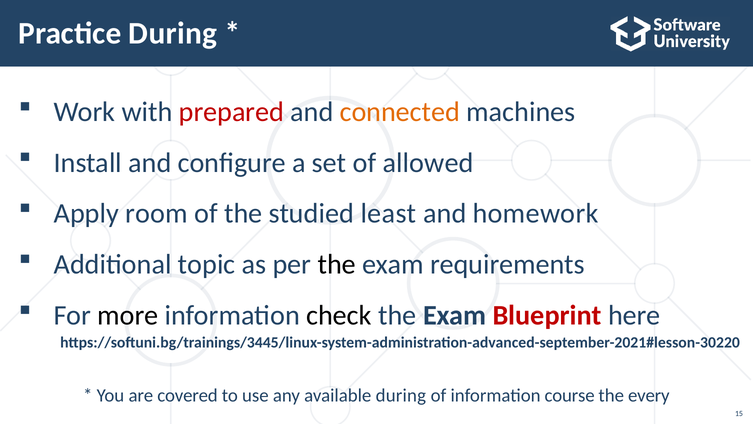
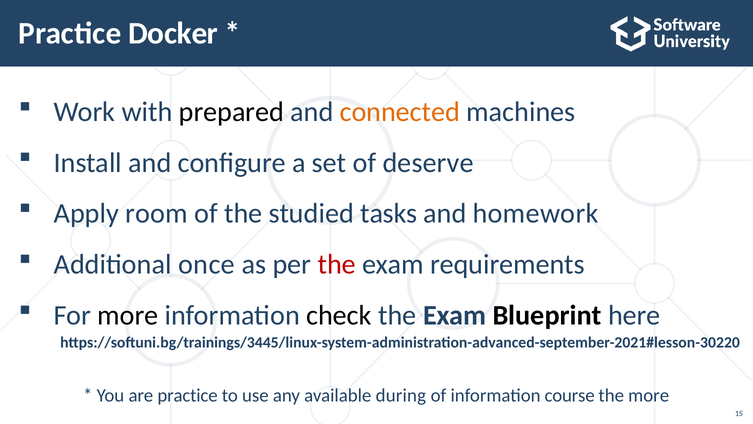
Practice During: During -> Docker (173, 33)
prepared colour: red -> black (231, 112)
allowed: allowed -> deserve (428, 163)
least: least -> tasks (389, 213)
topic: topic -> once (207, 264)
the colour: black -> red (337, 264)
Blueprint colour: red -> black (547, 315)
are covered: covered -> practice (188, 395)
the every: every -> more (649, 395)
